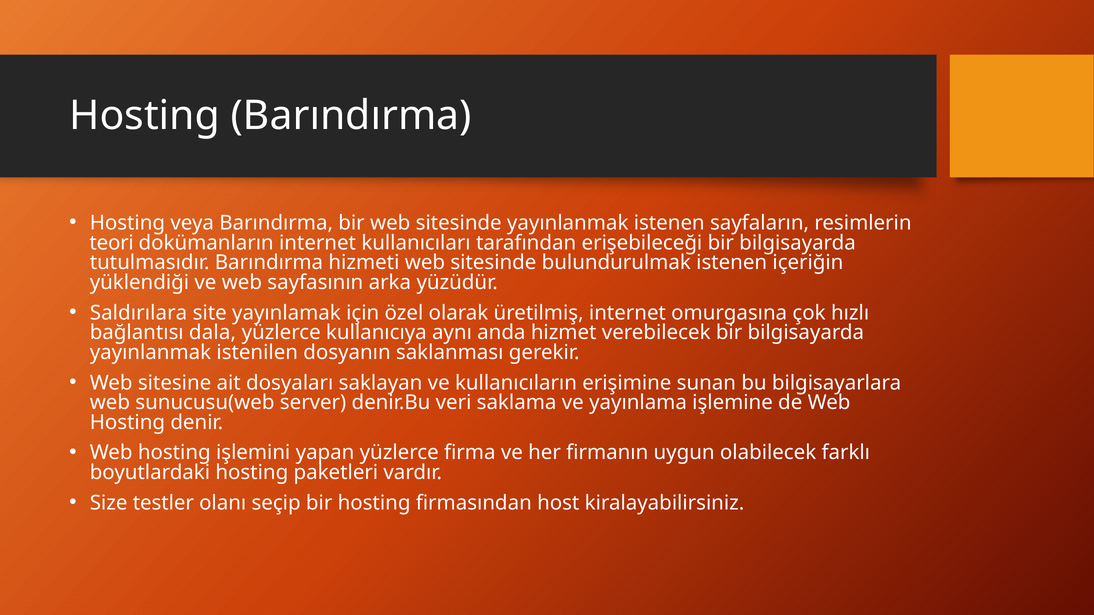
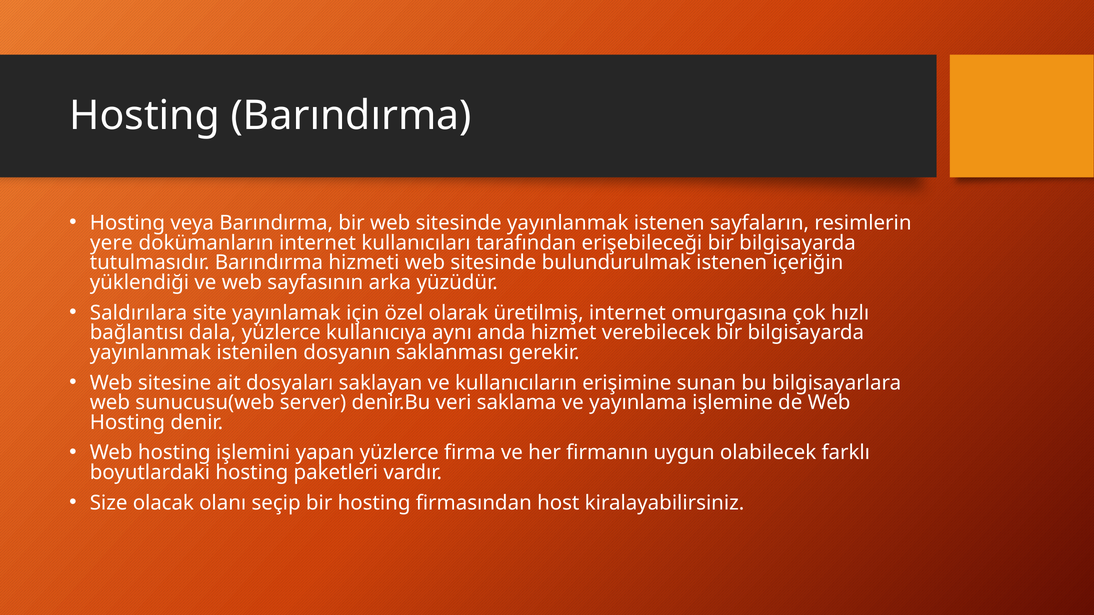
teori: teori -> yere (111, 243)
testler: testler -> olacak (163, 503)
